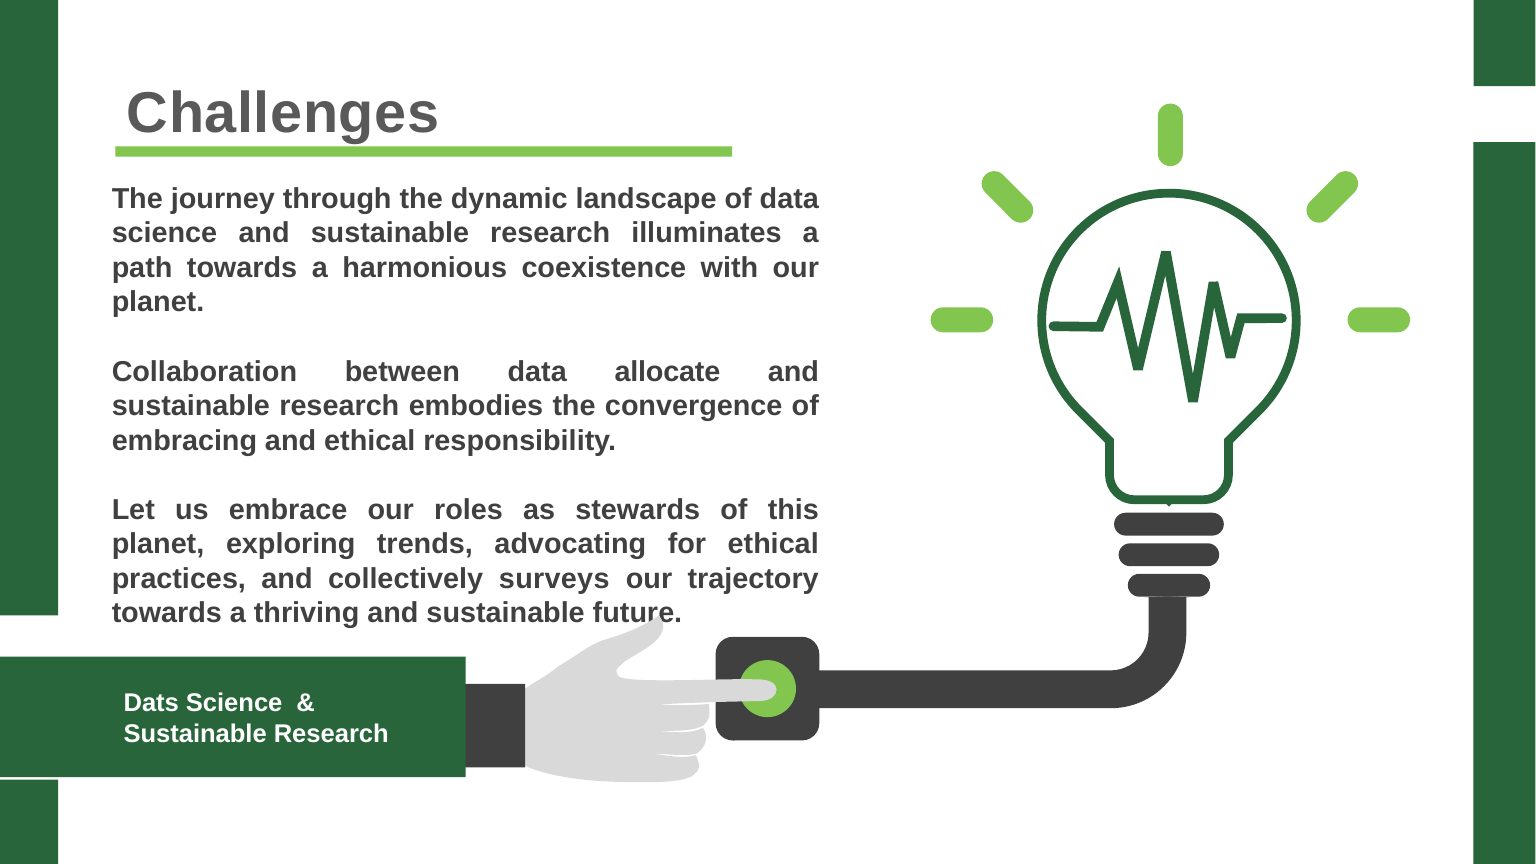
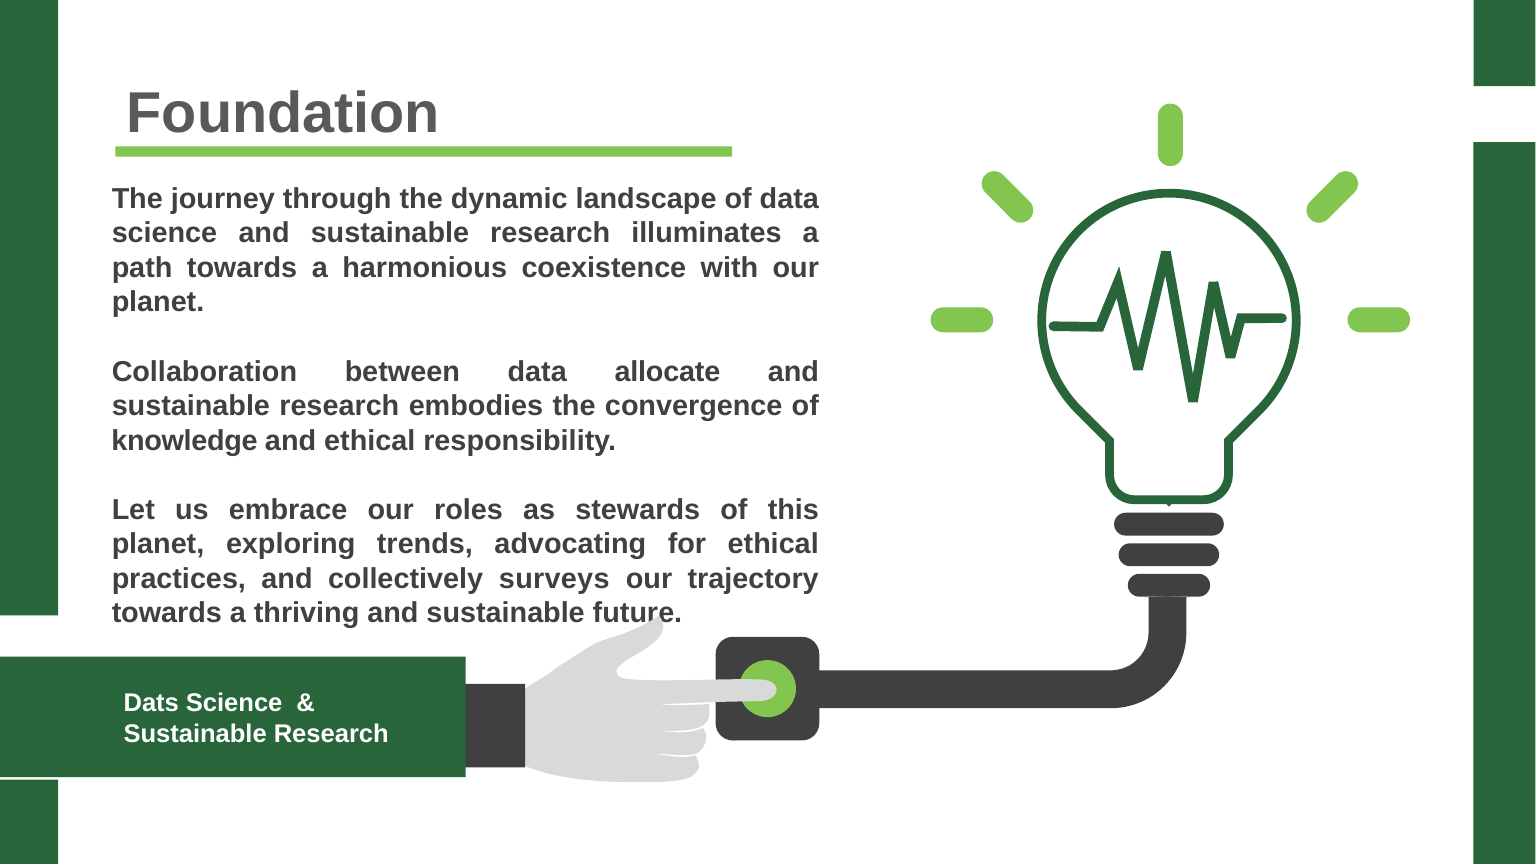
Challenges: Challenges -> Foundation (283, 113)
embracing: embracing -> knowledge (185, 441)
